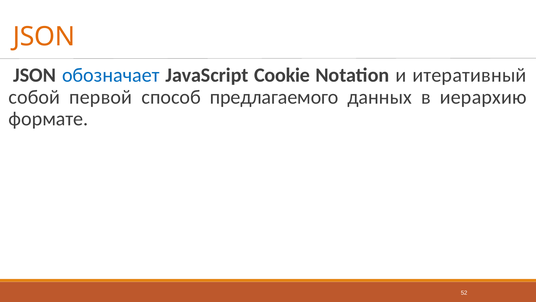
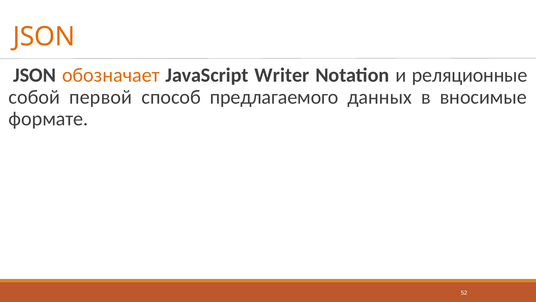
обозначает colour: blue -> orange (111, 75)
Cookie: Cookie -> Writer (282, 75)
итеративный: итеративный -> реляционные (470, 75)
иерархию: иерархию -> вносимые (483, 97)
